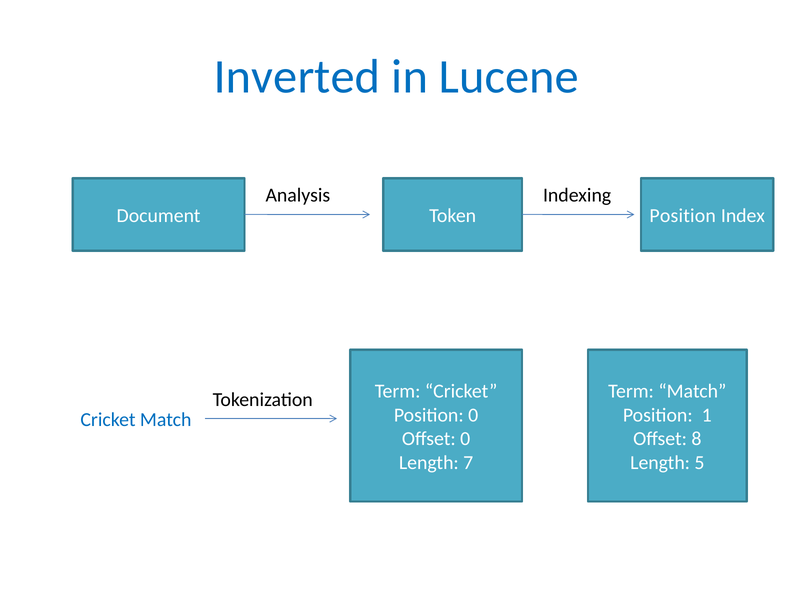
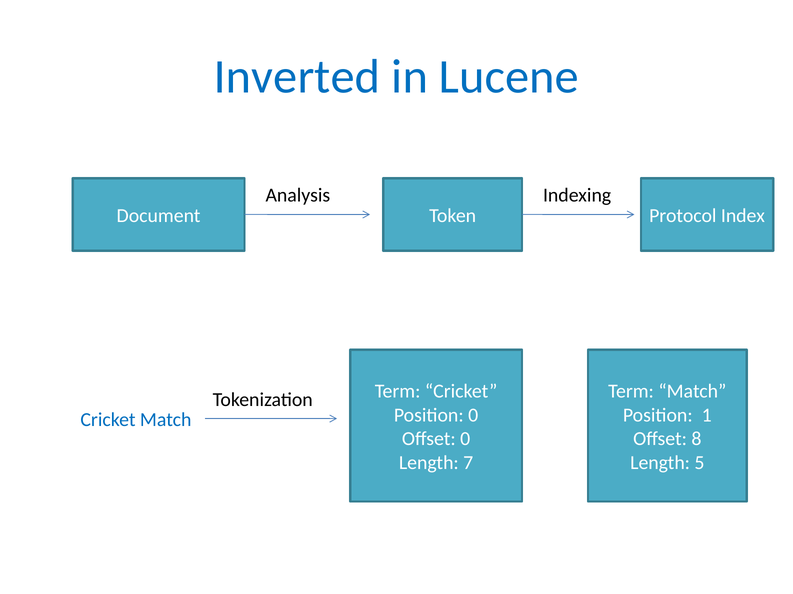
Token Position: Position -> Protocol (683, 216)
